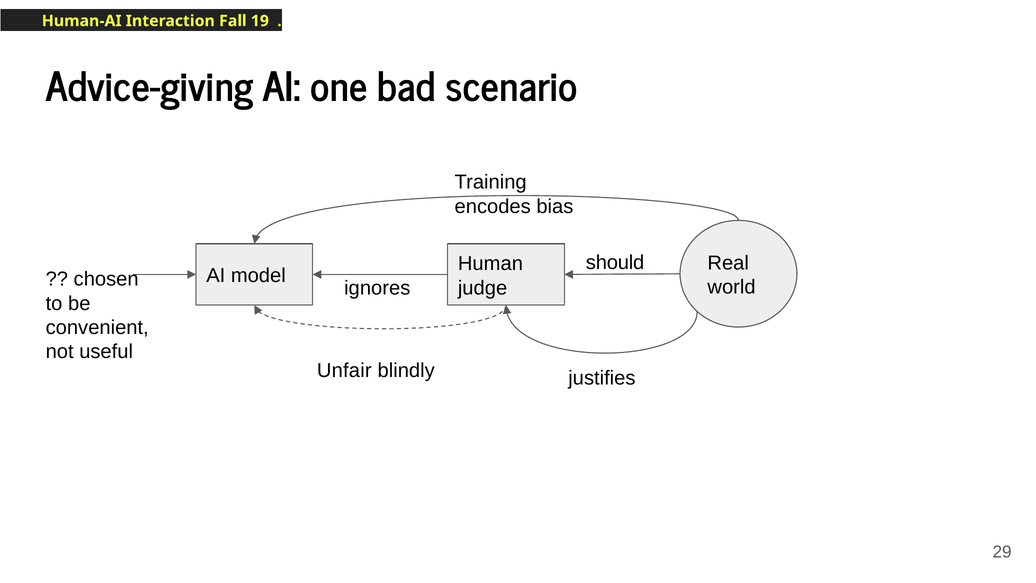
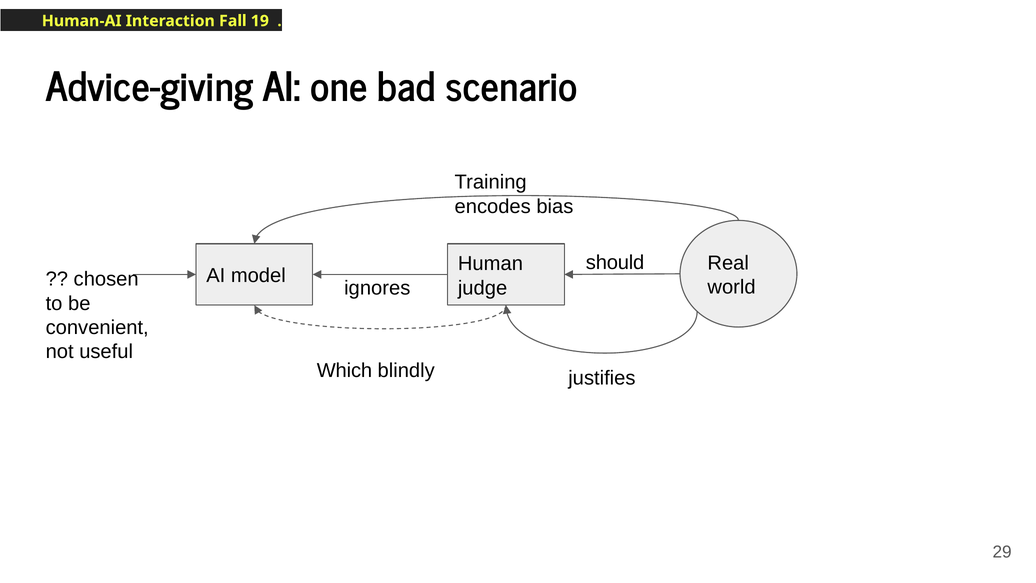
Unfair: Unfair -> Which (344, 370)
